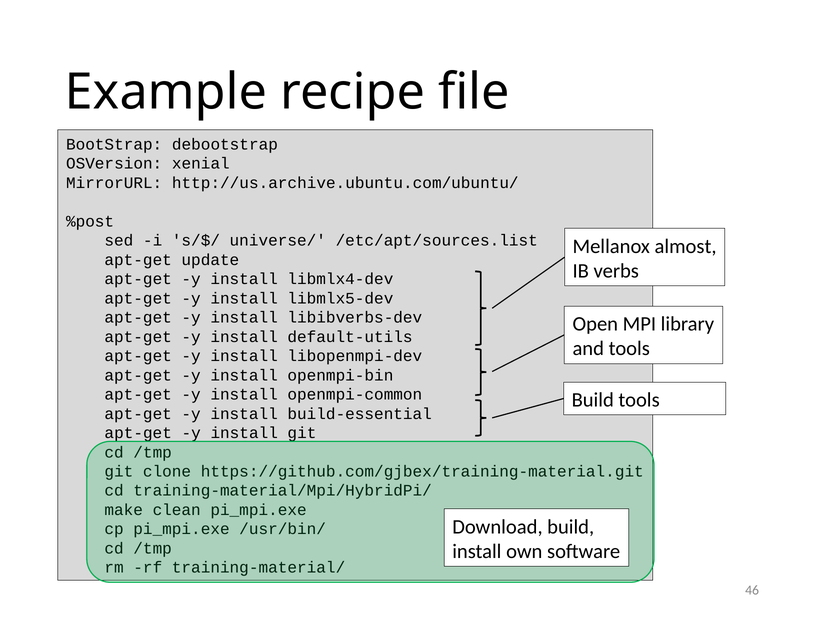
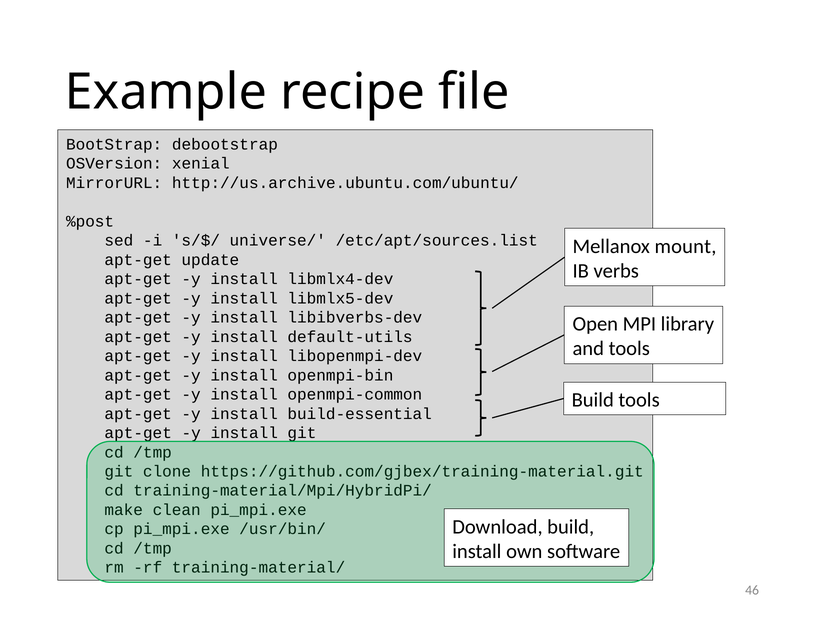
almost: almost -> mount (685, 246)
